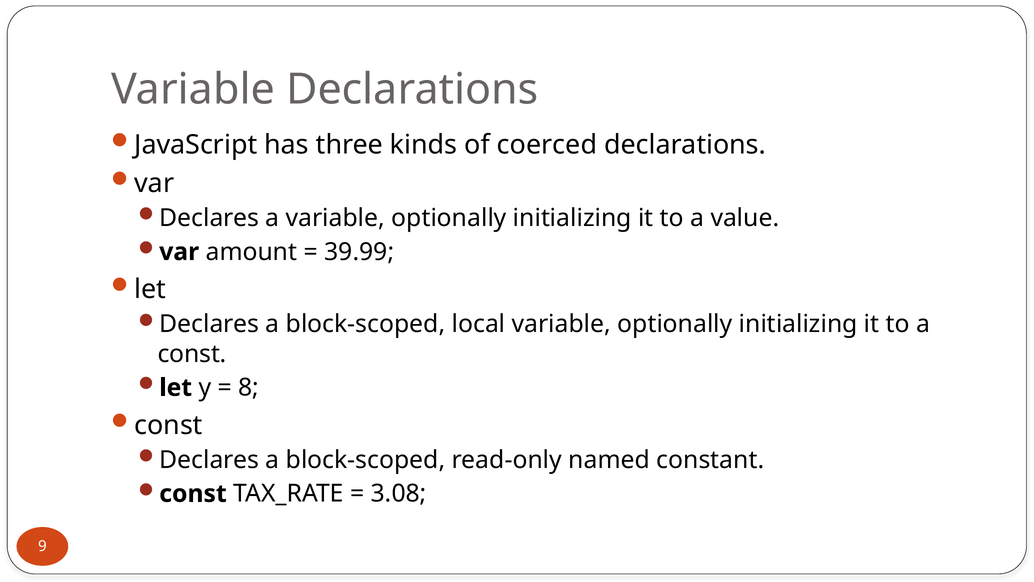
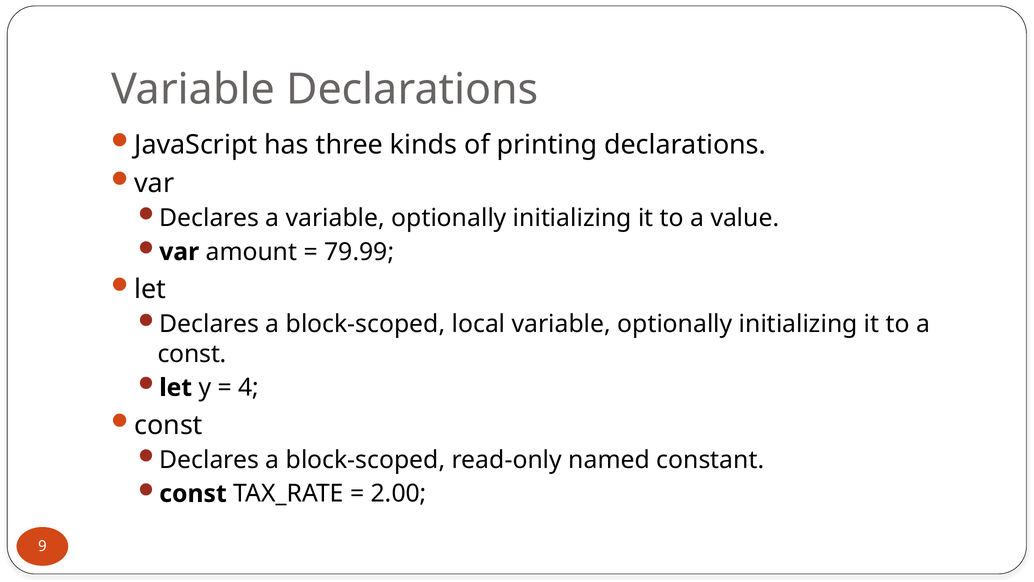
coerced: coerced -> printing (547, 145)
39.99: 39.99 -> 79.99 (359, 252)
8: 8 -> 4 (249, 387)
3.08: 3.08 -> 2.00 (399, 493)
